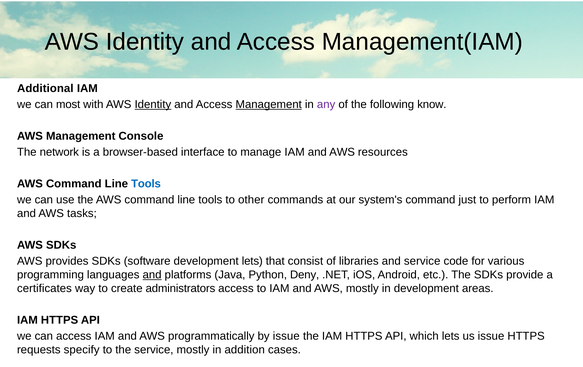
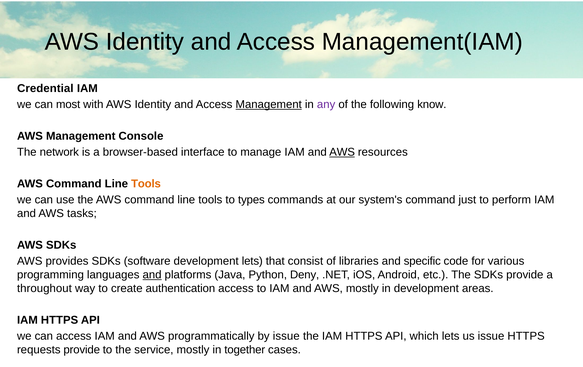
Additional: Additional -> Credential (45, 89)
Identity underline: present -> none (153, 104)
AWS underline: none -> present (342, 152)
Tools colour: blue -> orange (146, 184)
other: other -> types (251, 200)
and service: service -> specific (422, 261)
certificates: certificates -> throughout (44, 289)
administrators: administrators -> authentication (180, 289)
requests specify: specify -> provide (82, 350)
addition: addition -> together (245, 350)
